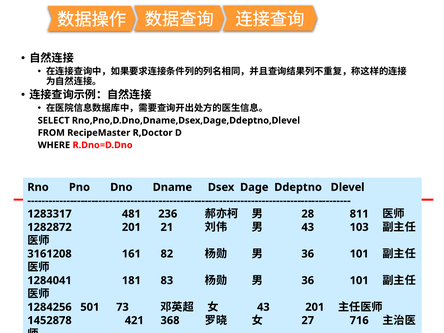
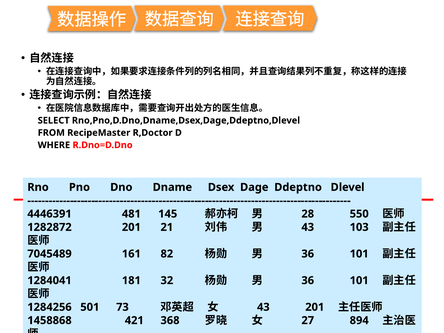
1283317: 1283317 -> 4446391 (50, 214)
236: 236 -> 145 (168, 214)
811: 811 -> 550 (359, 214)
3161208: 3161208 -> 7045489 (50, 254)
83: 83 -> 32 (167, 280)
1452878: 1452878 -> 1458868 (50, 320)
716: 716 -> 894 (359, 320)
